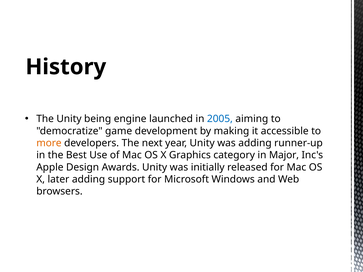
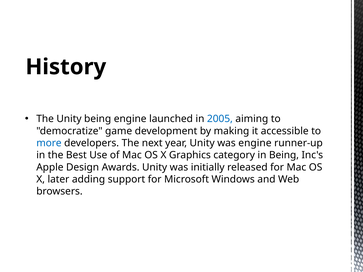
more colour: orange -> blue (49, 143)
was adding: adding -> engine (255, 143)
in Major: Major -> Being (284, 155)
